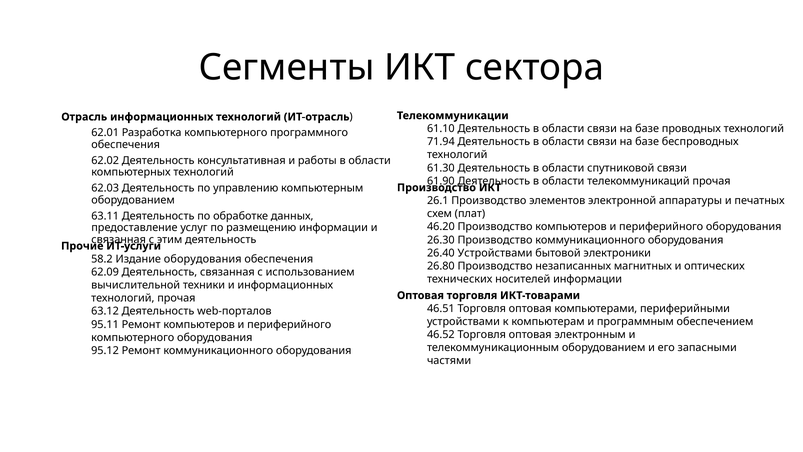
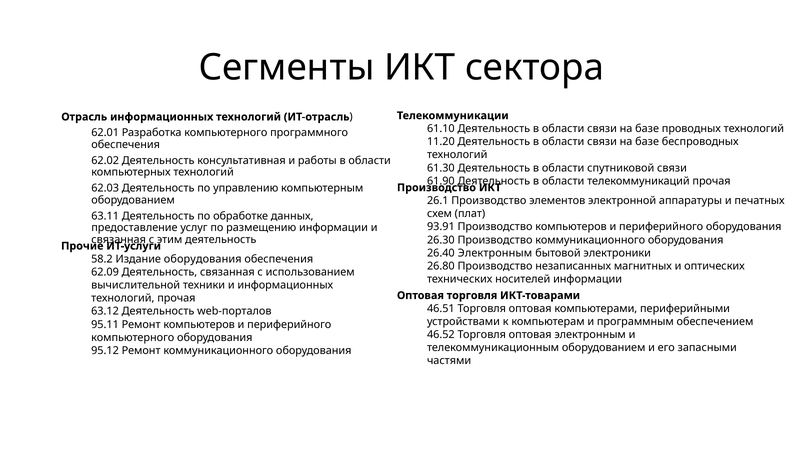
71.94: 71.94 -> 11.20 (441, 142)
46.20: 46.20 -> 93.91 (441, 227)
26.40 Устройствами: Устройствами -> Электронным (495, 253)
